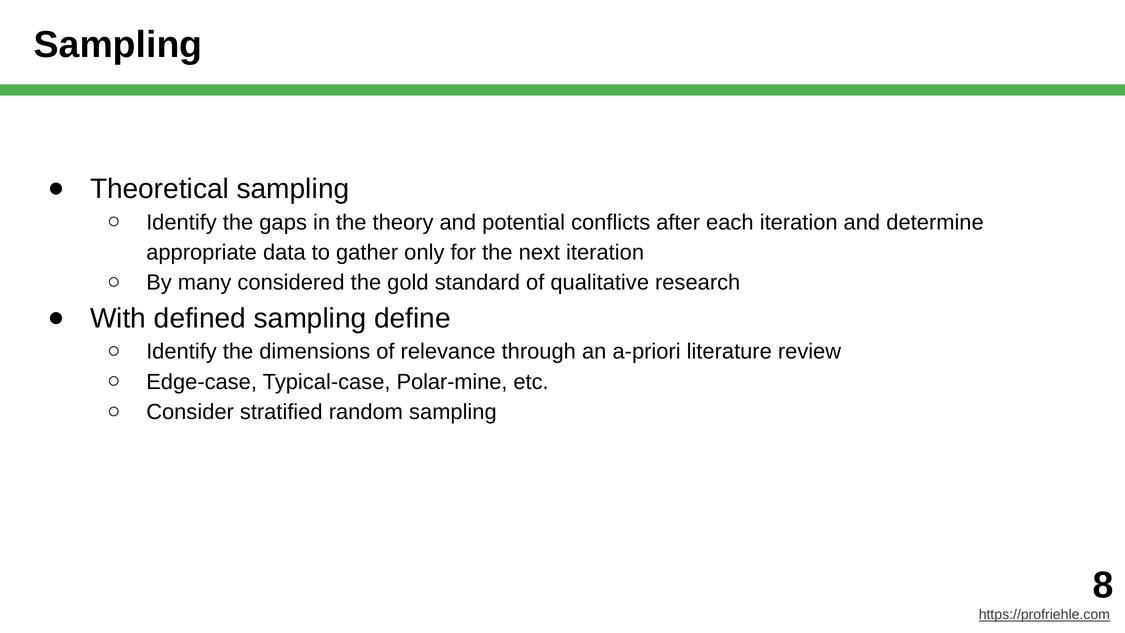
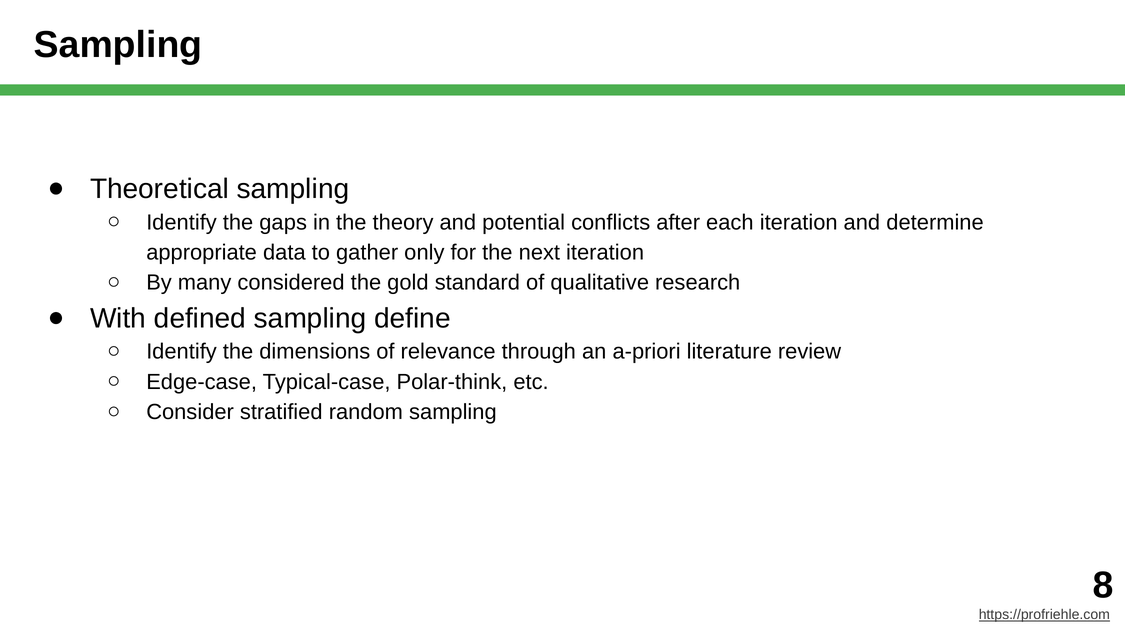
Polar-mine: Polar-mine -> Polar-think (452, 382)
